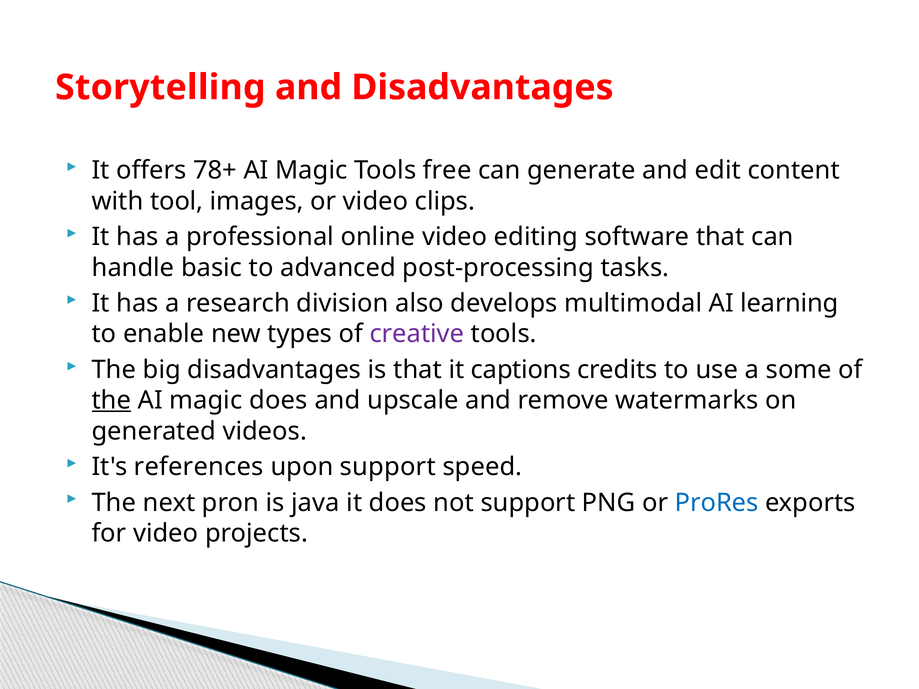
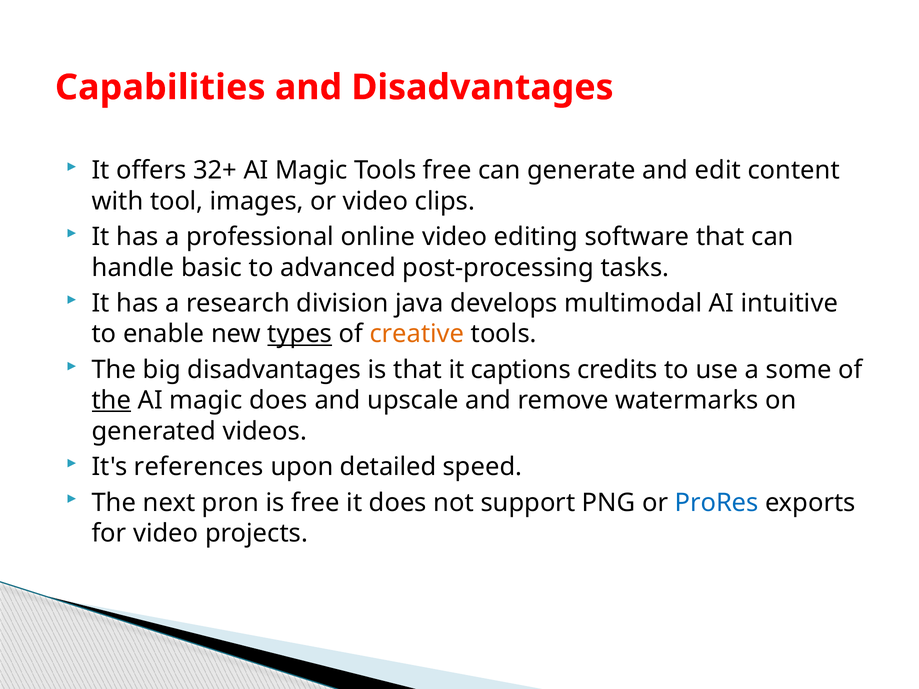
Storytelling: Storytelling -> Capabilities (160, 87)
78+: 78+ -> 32+ (215, 171)
also: also -> java (419, 303)
learning: learning -> intuitive (789, 303)
types underline: none -> present (300, 334)
creative colour: purple -> orange (417, 334)
upon support: support -> detailed (388, 467)
is java: java -> free (315, 503)
